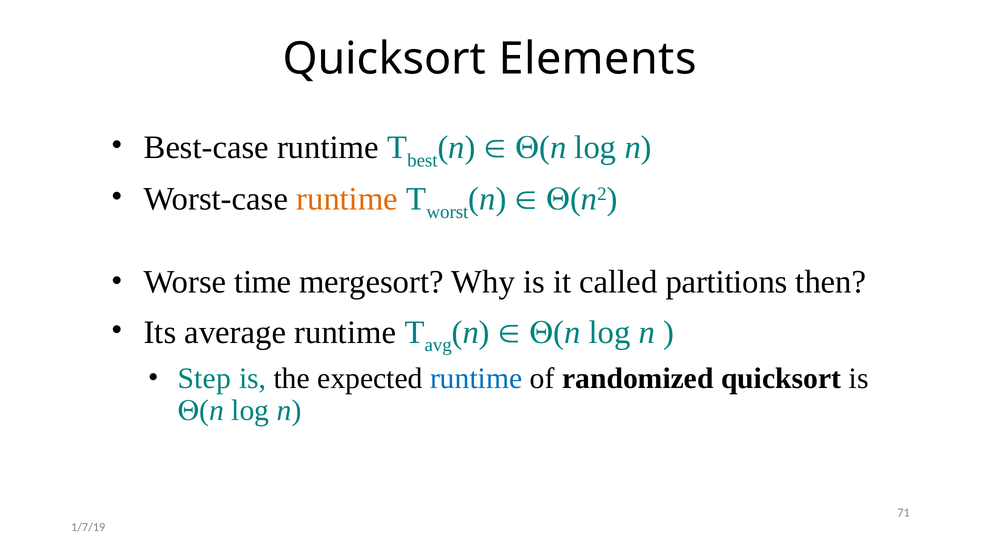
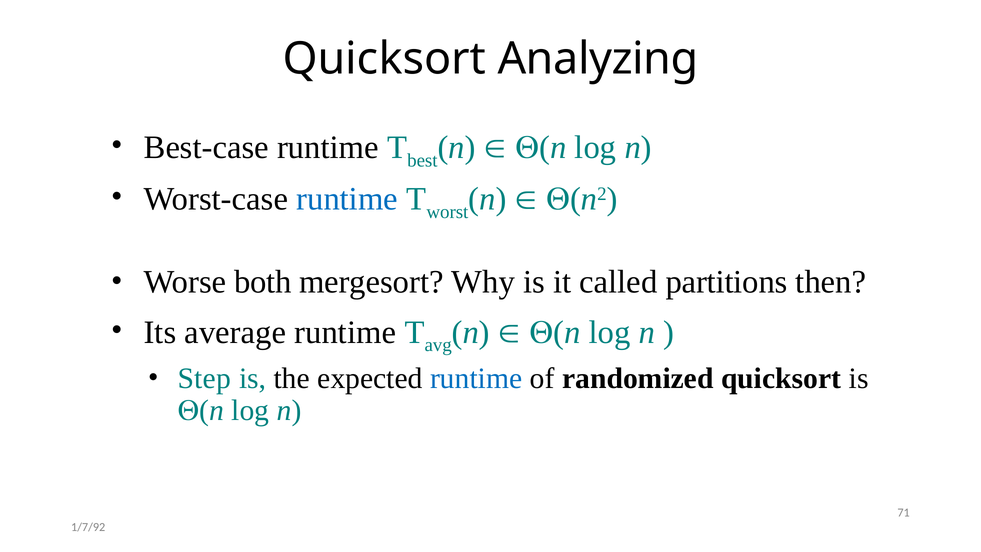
Elements: Elements -> Analyzing (598, 59)
runtime colour: orange -> blue (347, 199)
time: time -> both (263, 282)
1/7/19: 1/7/19 -> 1/7/92 (88, 527)
